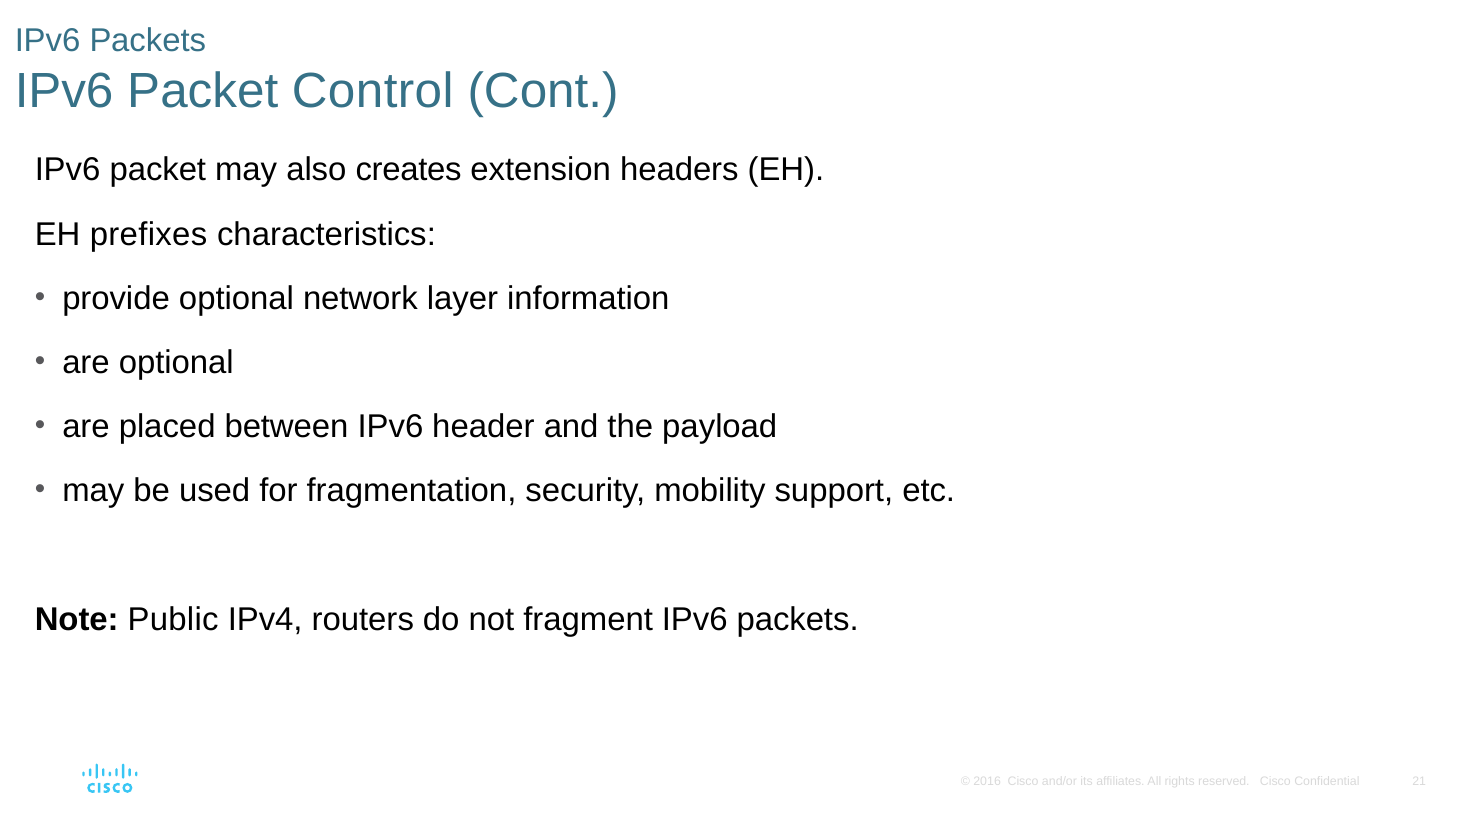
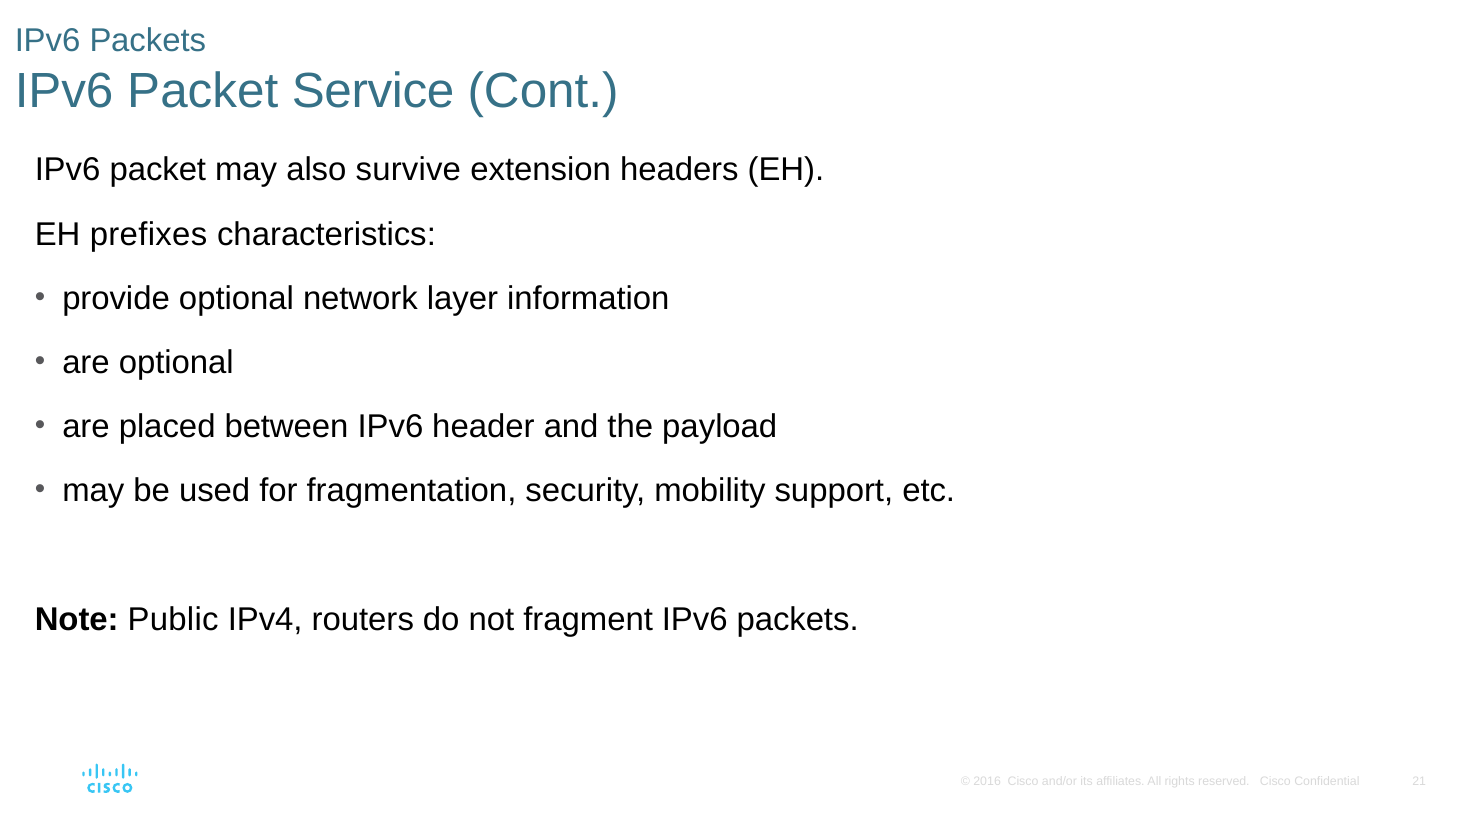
Control: Control -> Service (373, 91)
creates: creates -> survive (408, 170)
